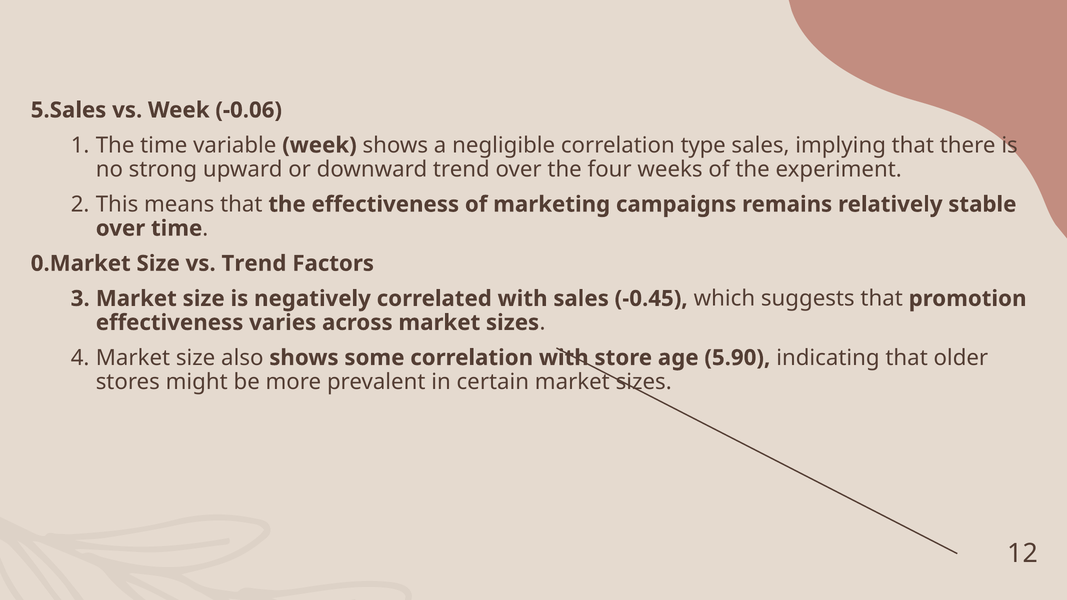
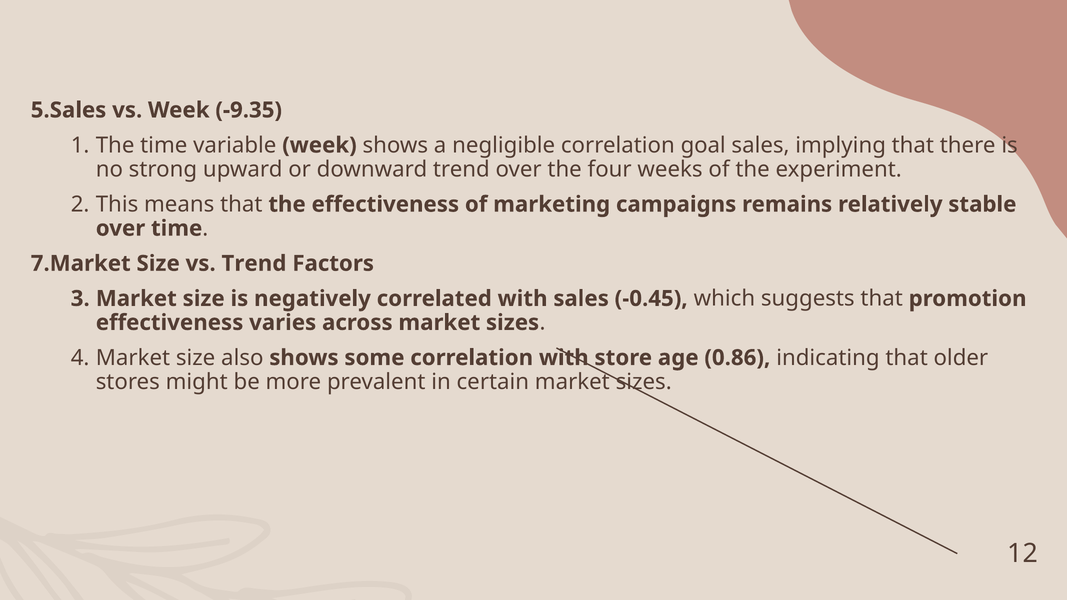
-0.06: -0.06 -> -9.35 (249, 110)
type: type -> goal (703, 145)
0.Market: 0.Market -> 7.Market (81, 264)
5.90: 5.90 -> 0.86 (737, 358)
